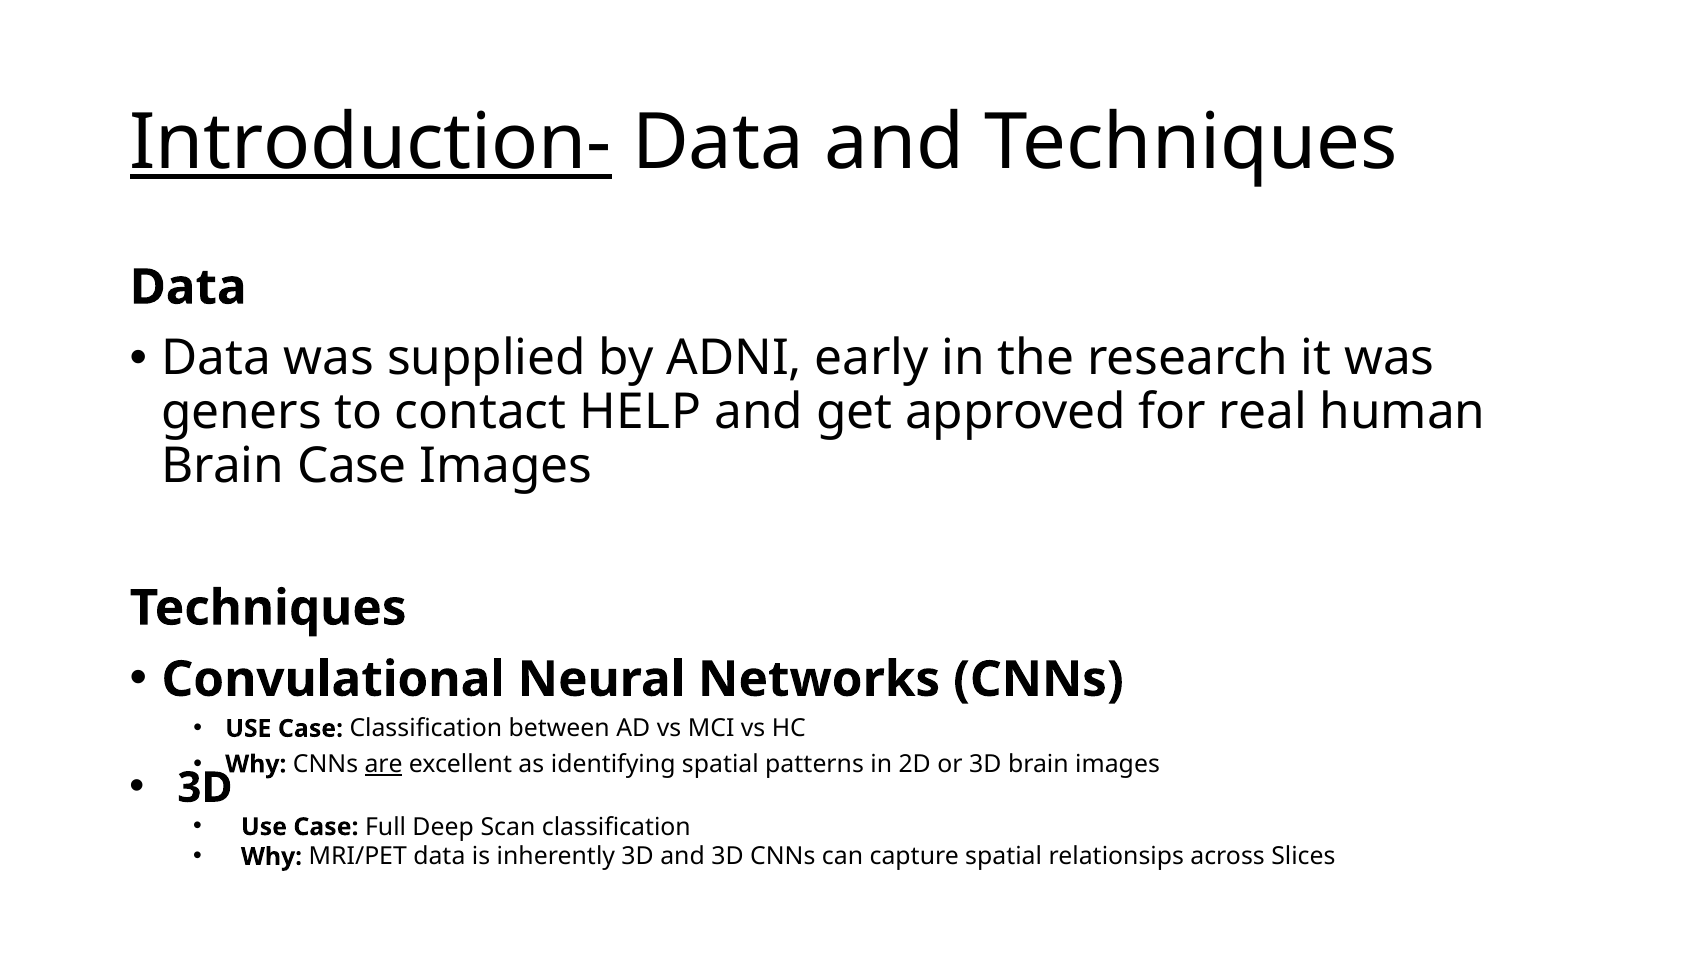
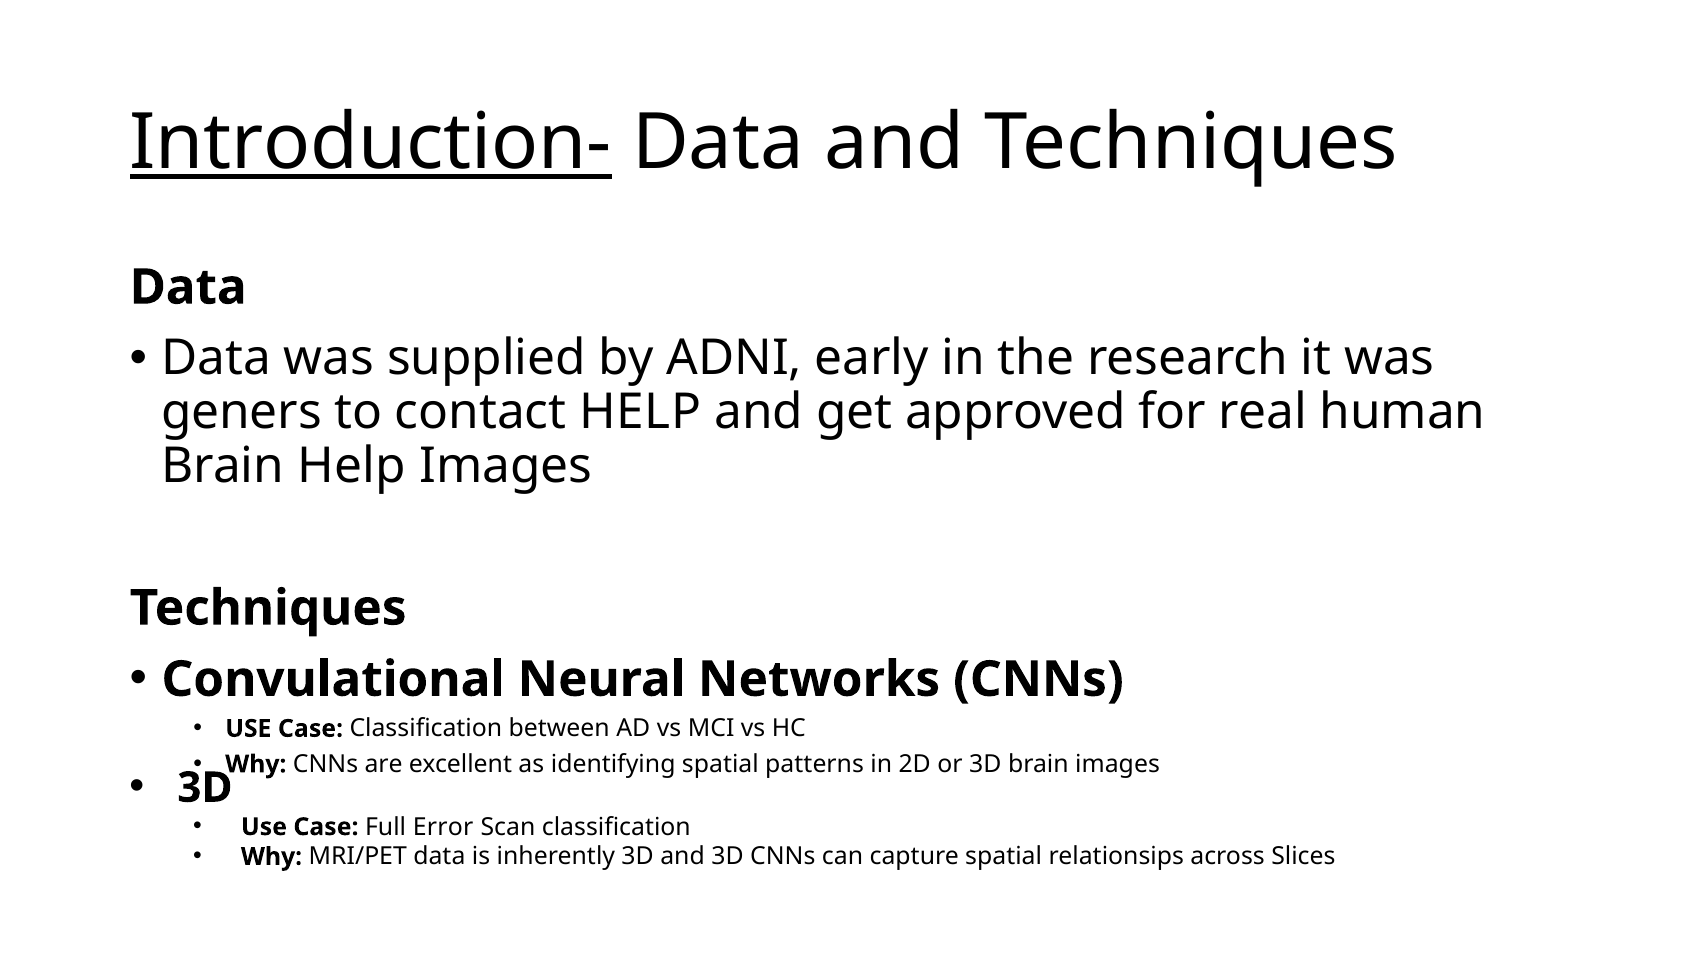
Brain Case: Case -> Help (352, 466)
are underline: present -> none (384, 764)
Deep: Deep -> Error (443, 827)
